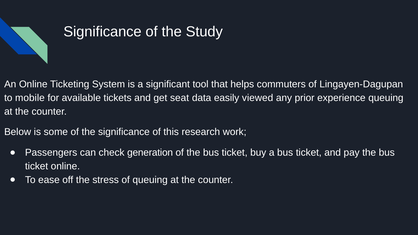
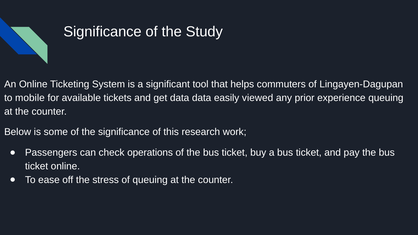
get seat: seat -> data (180, 98)
generation: generation -> operations (150, 153)
